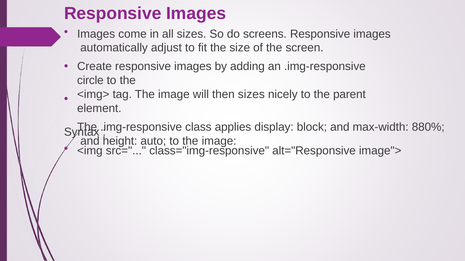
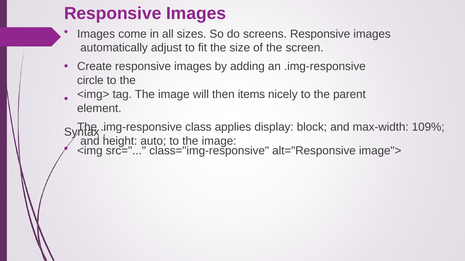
then sizes: sizes -> items (251, 95)
880%: 880% -> 109% (428, 127)
